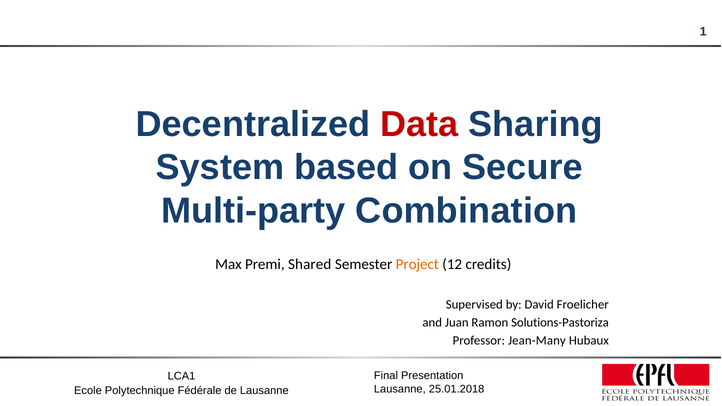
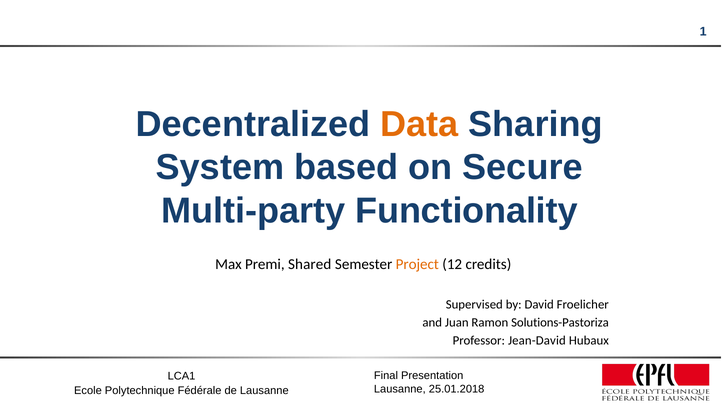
Data colour: red -> orange (419, 124)
Combination: Combination -> Functionality (467, 211)
Jean-Many: Jean-Many -> Jean-David (537, 341)
